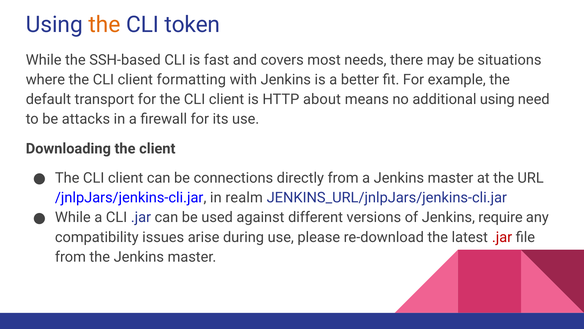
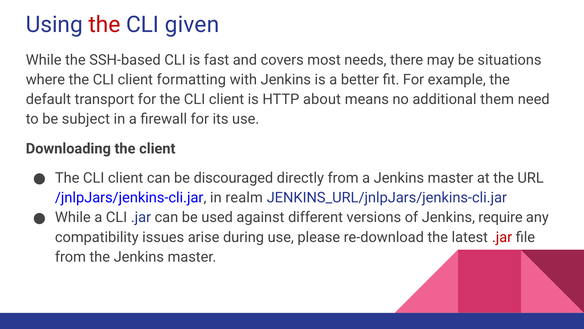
the colour: orange -> red (104, 24)
token: token -> given (192, 24)
additional using: using -> them (497, 99)
attacks: attacks -> subject (86, 119)
connections: connections -> discouraged (233, 178)
